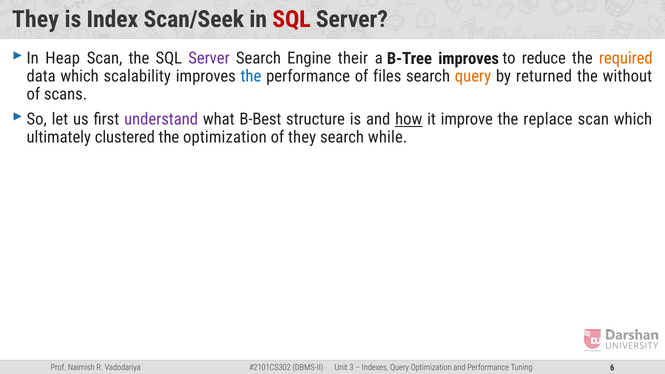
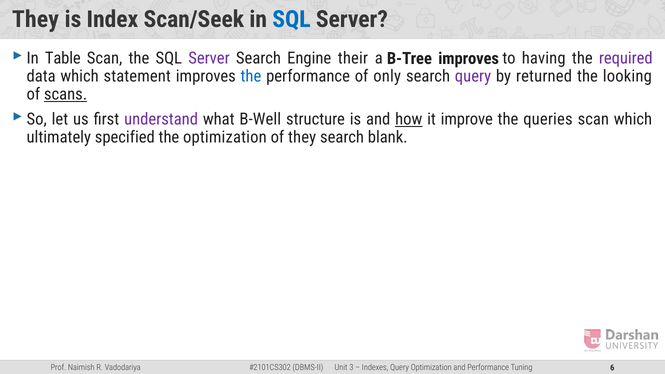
SQL colour: red -> blue (291, 19)
Heap: Heap -> Table (63, 58)
reduce: reduce -> having (544, 58)
required colour: orange -> purple (626, 58)
scalability: scalability -> statement (137, 76)
files: files -> only (387, 76)
query colour: orange -> purple (473, 76)
without: without -> looking (627, 76)
scans underline: none -> present (66, 94)
B-Best: B-Best -> B-Well (260, 119)
replace: replace -> queries (548, 119)
clustered: clustered -> specified (125, 137)
while: while -> blank (388, 137)
